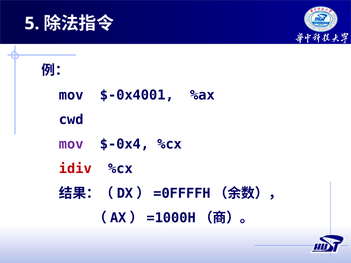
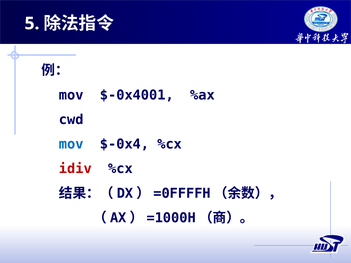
mov colour: purple -> blue (71, 144)
